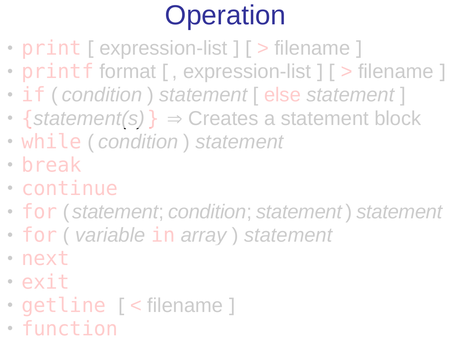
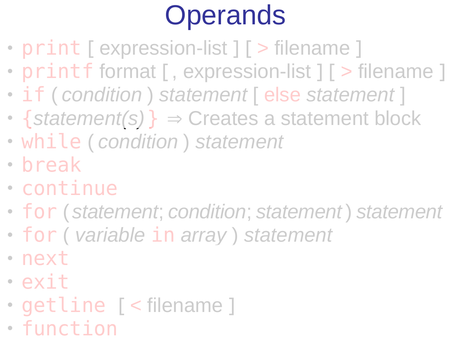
Operation: Operation -> Operands (225, 15)
